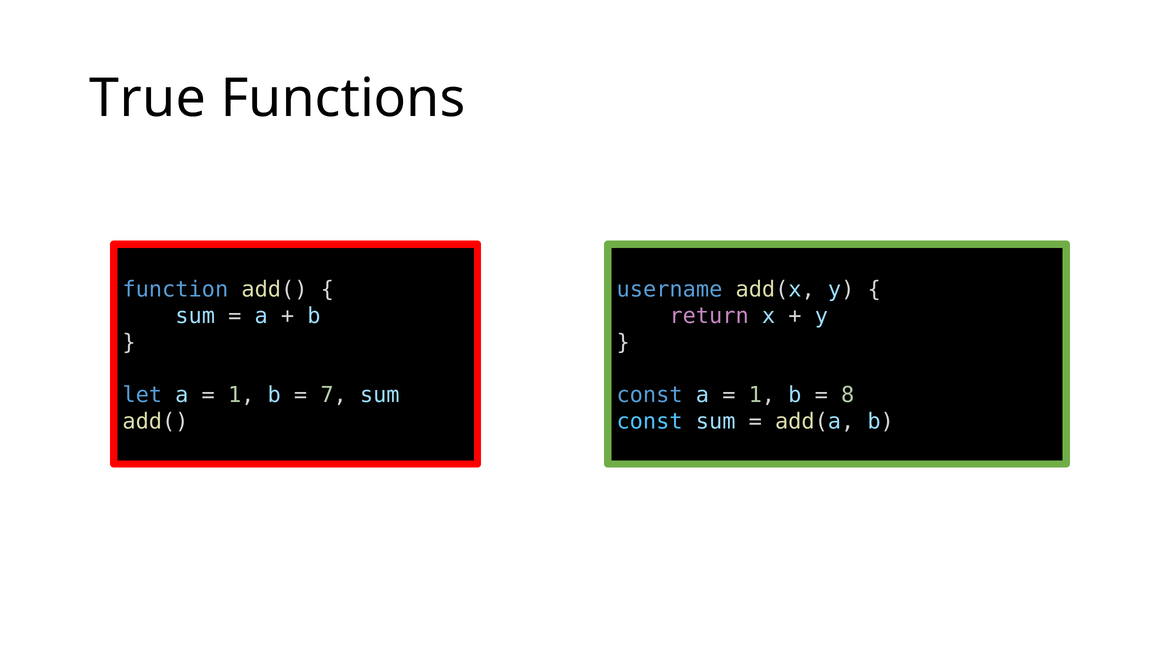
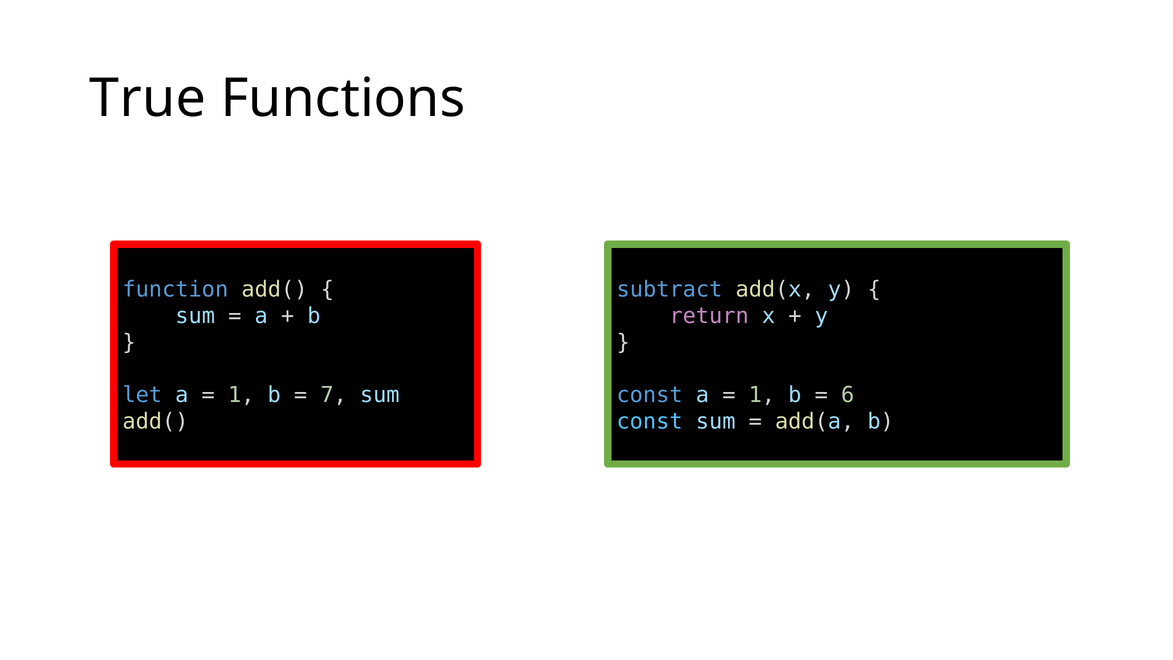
username: username -> subtract (669, 290)
8: 8 -> 6 (848, 395)
